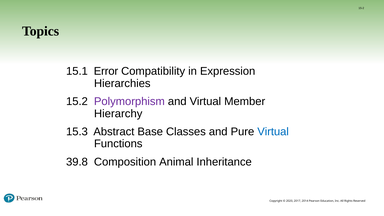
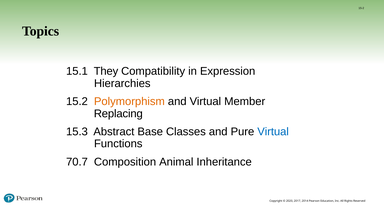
Error: Error -> They (106, 71)
Polymorphism colour: purple -> orange (129, 101)
Hierarchy: Hierarchy -> Replacing (118, 114)
39.8: 39.8 -> 70.7 (77, 162)
